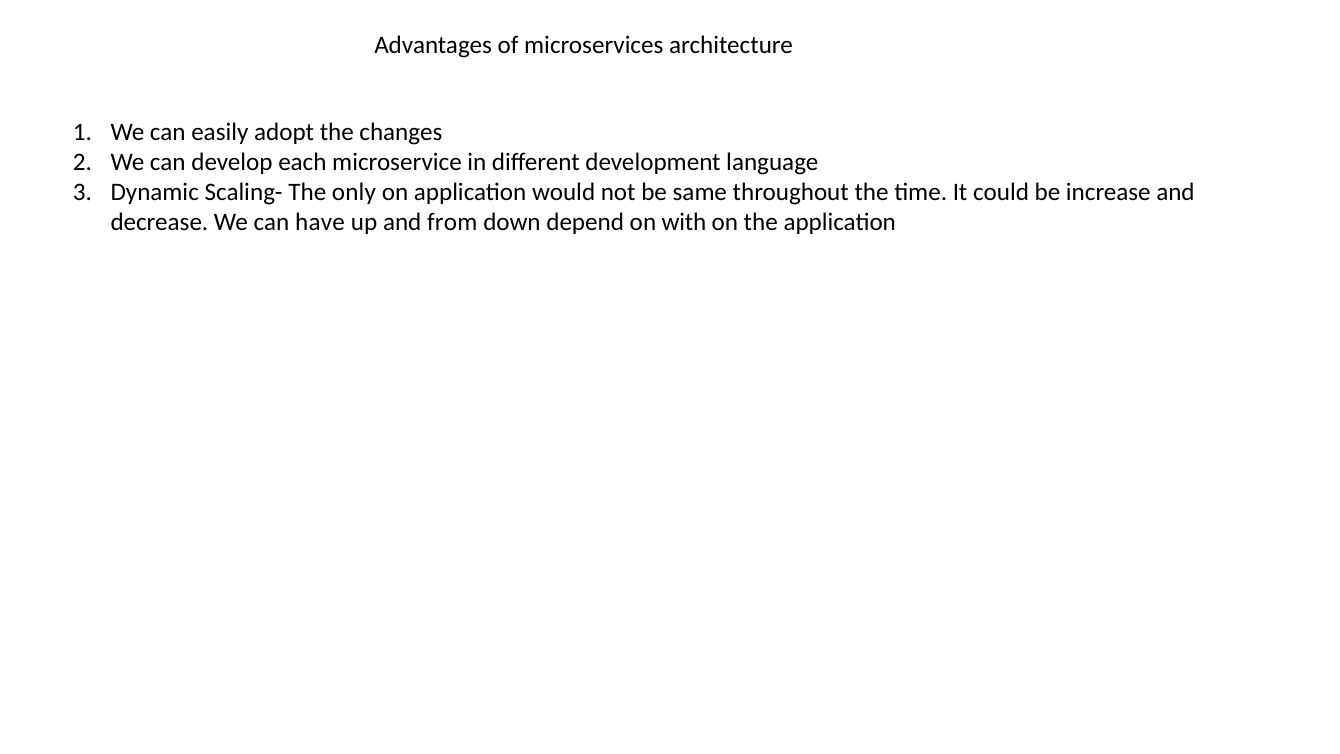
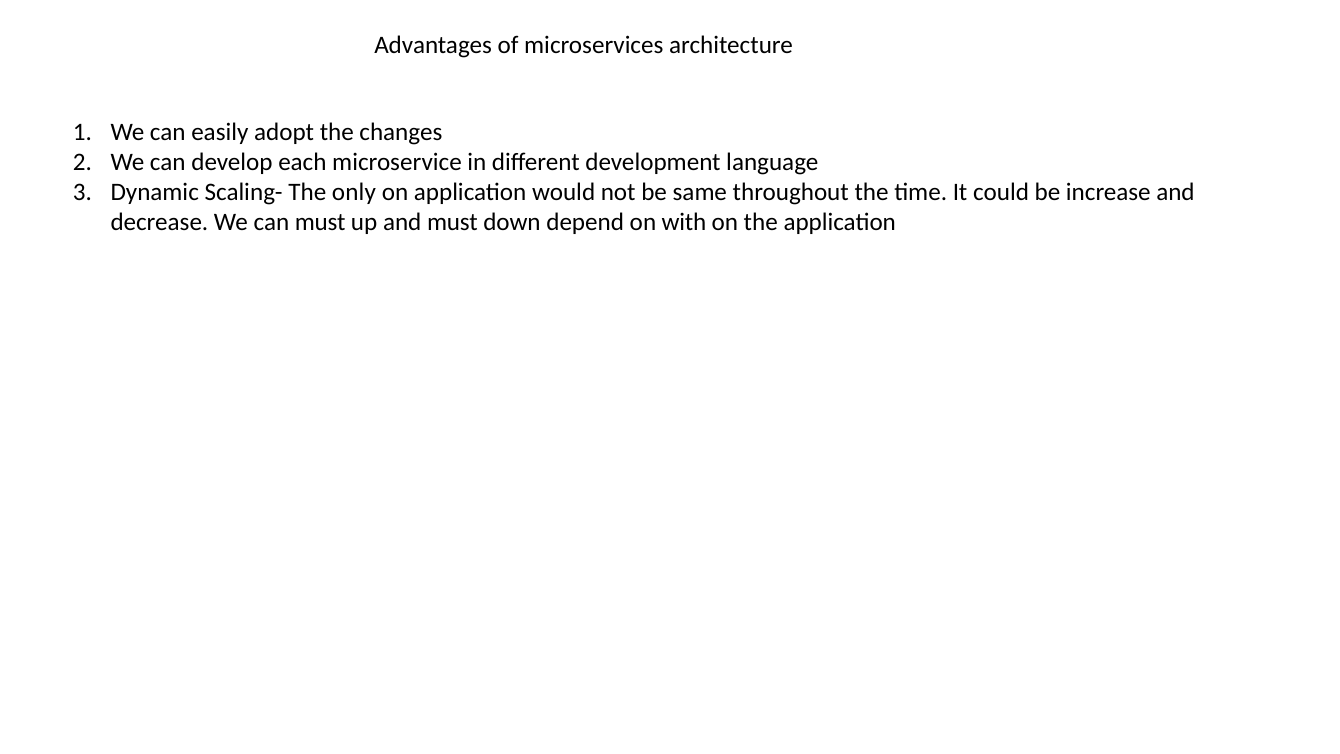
can have: have -> must (320, 222)
and from: from -> must (452, 222)
